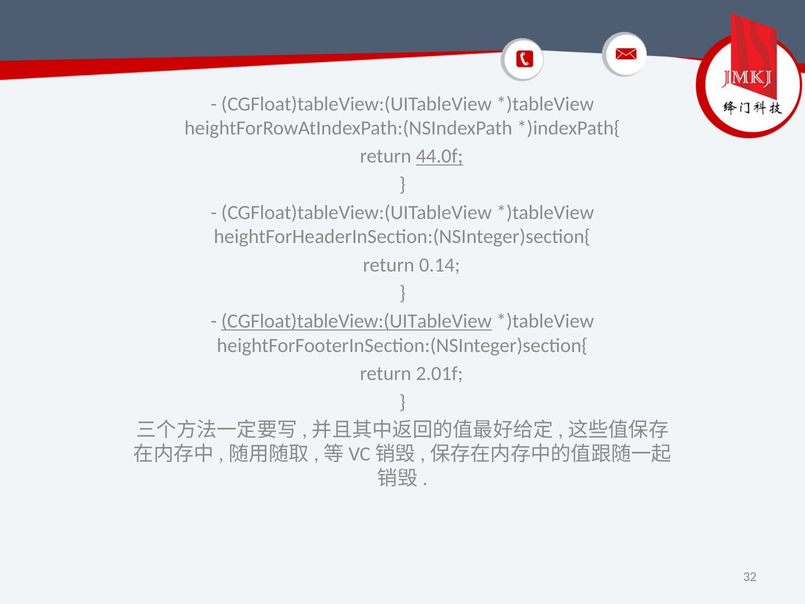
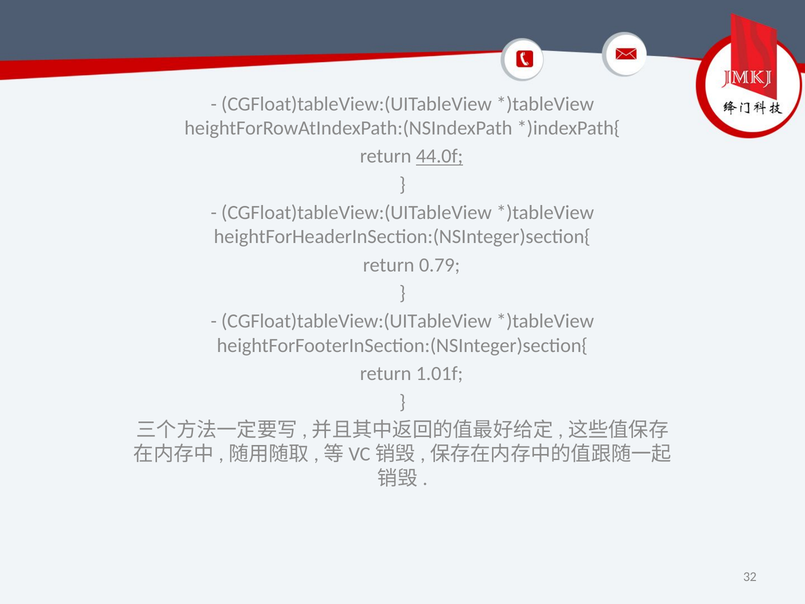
0.14: 0.14 -> 0.79 (440, 265)
CGFloat)tableView:(UITableView underline: present -> none (357, 321)
2.01f: 2.01f -> 1.01f (439, 374)
